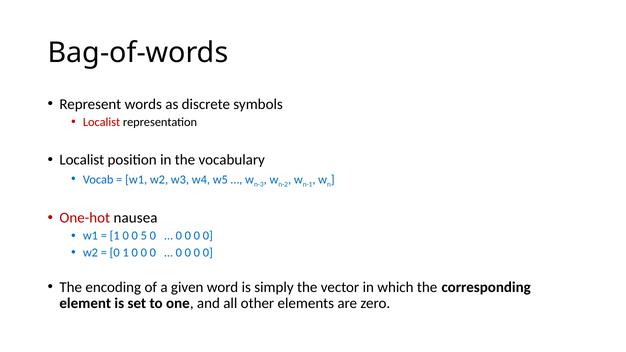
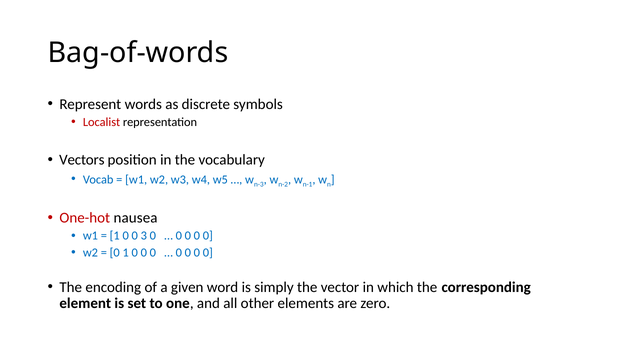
Localist: Localist -> Vectors (82, 160)
5: 5 -> 3 (144, 236)
